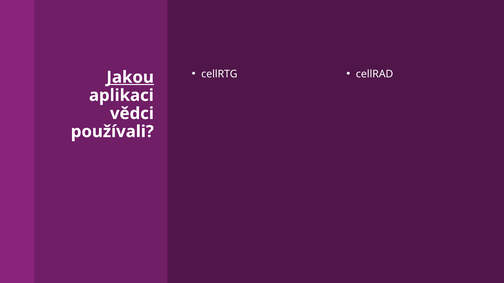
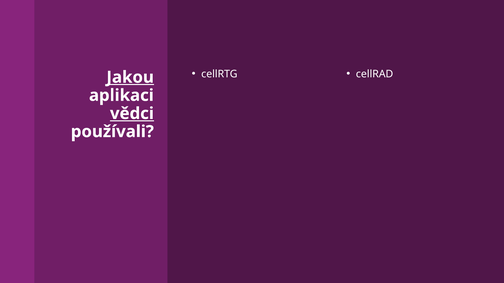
vědci underline: none -> present (132, 114)
